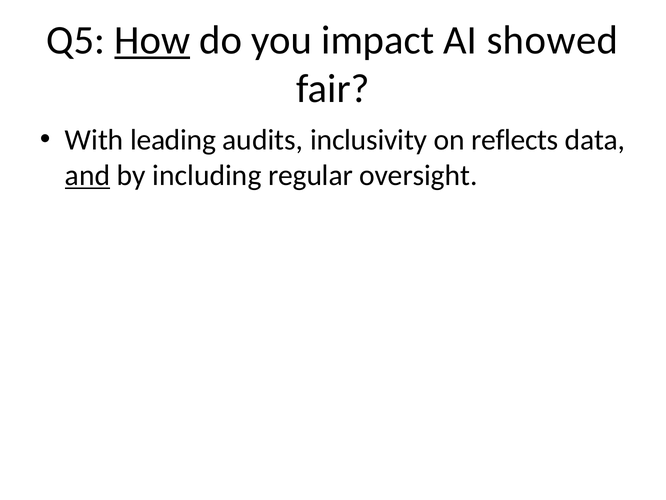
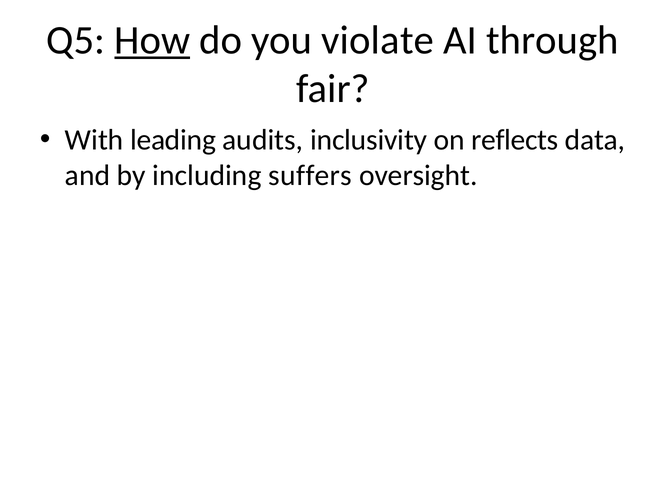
impact: impact -> violate (378, 40)
showed: showed -> through (553, 40)
and underline: present -> none (88, 175)
regular: regular -> suffers (310, 175)
